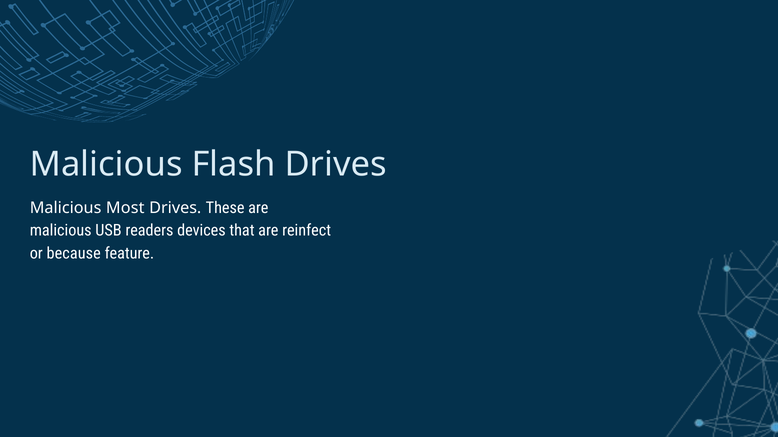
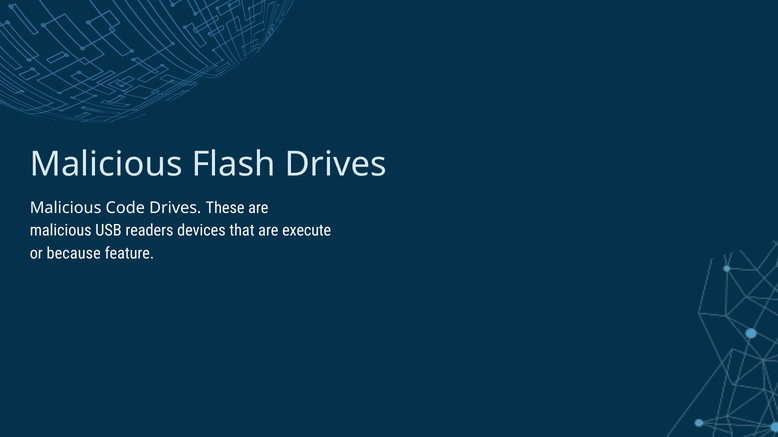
Most: Most -> Code (125, 208)
reinfect: reinfect -> execute (307, 231)
